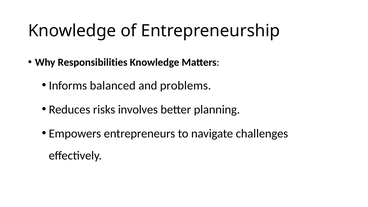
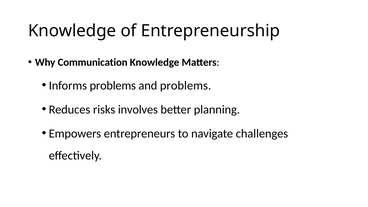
Responsibilities: Responsibilities -> Communication (93, 62)
Informs balanced: balanced -> problems (113, 86)
